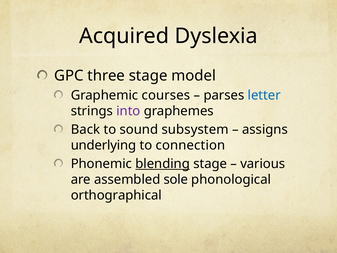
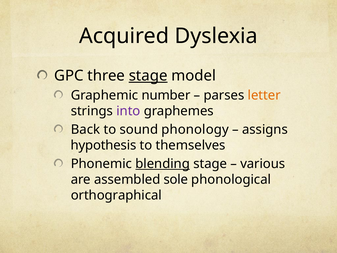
stage underline: none -> present (148, 76)
courses: courses -> number (166, 95)
letter colour: blue -> orange (264, 95)
subsystem: subsystem -> phonology (195, 129)
underlying: underlying -> hypothesis (104, 145)
connection: connection -> themselves (191, 145)
